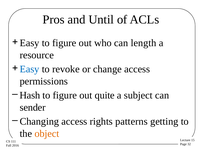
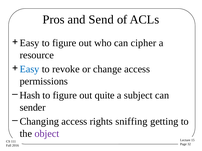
Until: Until -> Send (101, 20)
length: length -> cipher (144, 43)
patterns: patterns -> sniffing (131, 122)
object colour: orange -> purple (47, 134)
